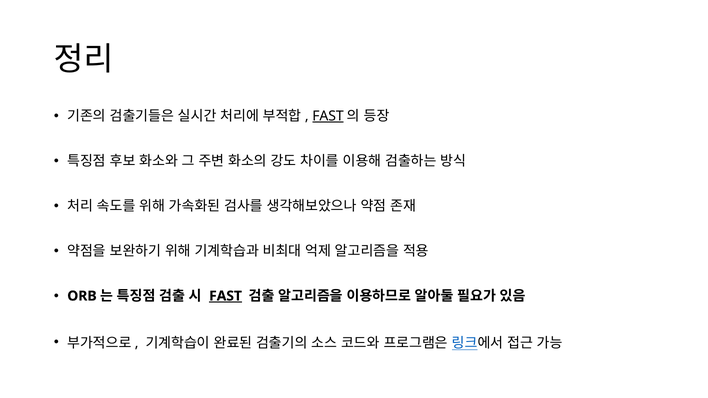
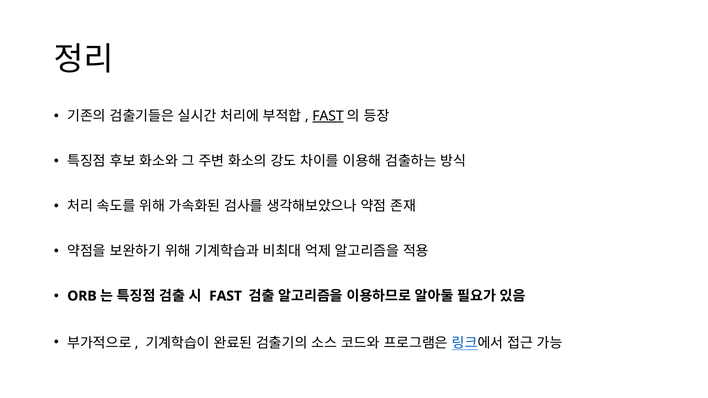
FAST underline: present -> none (226, 296)
